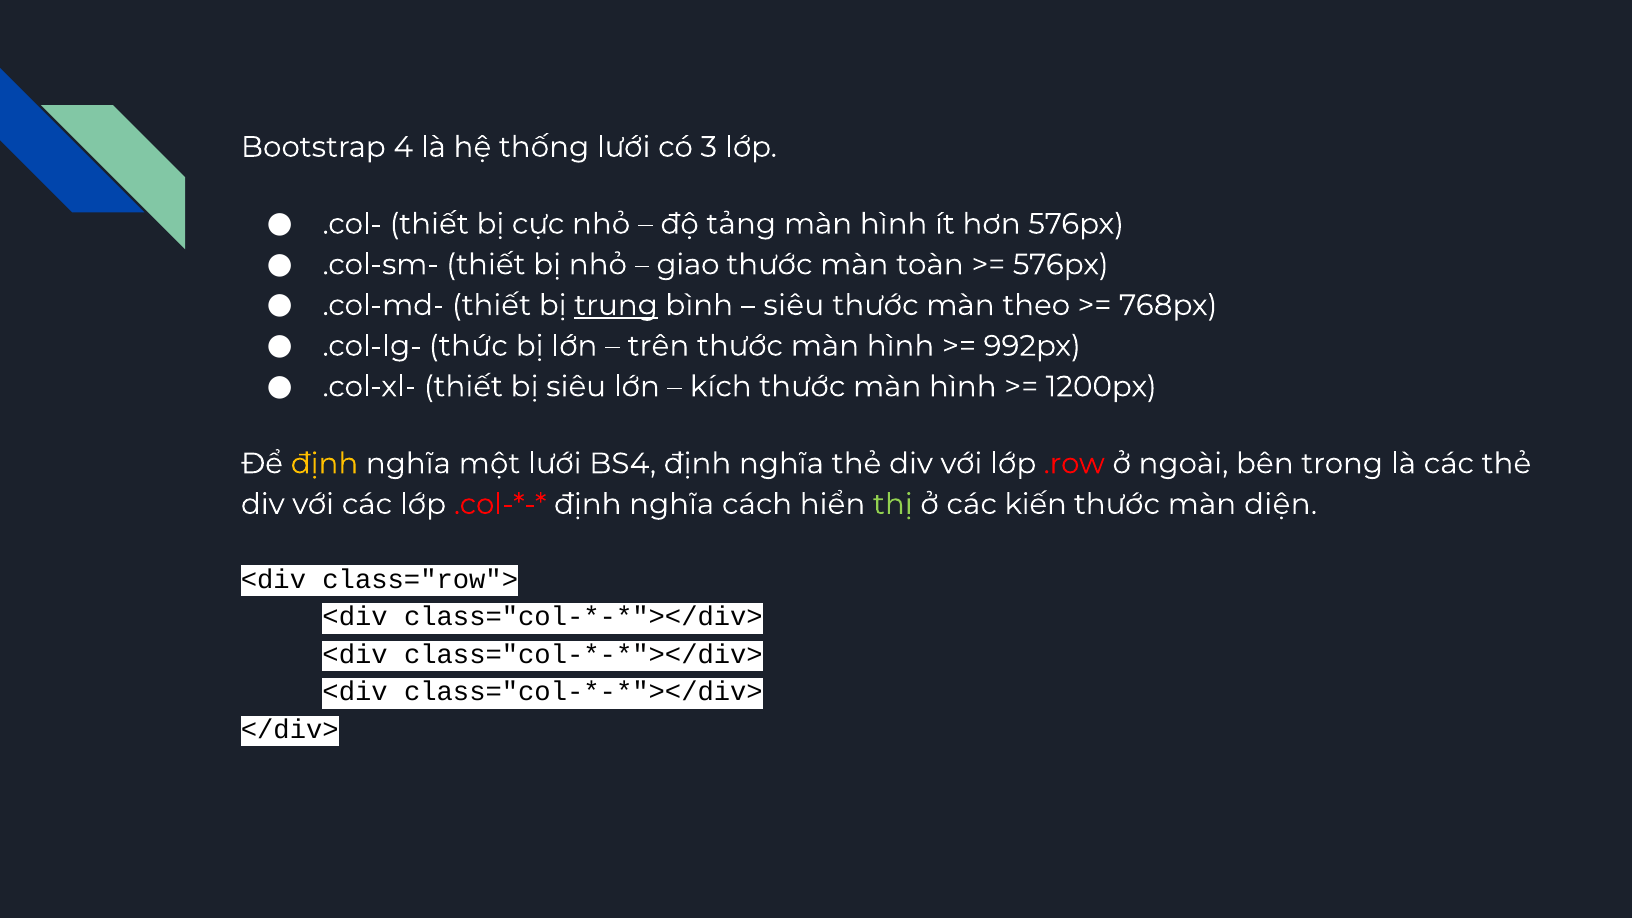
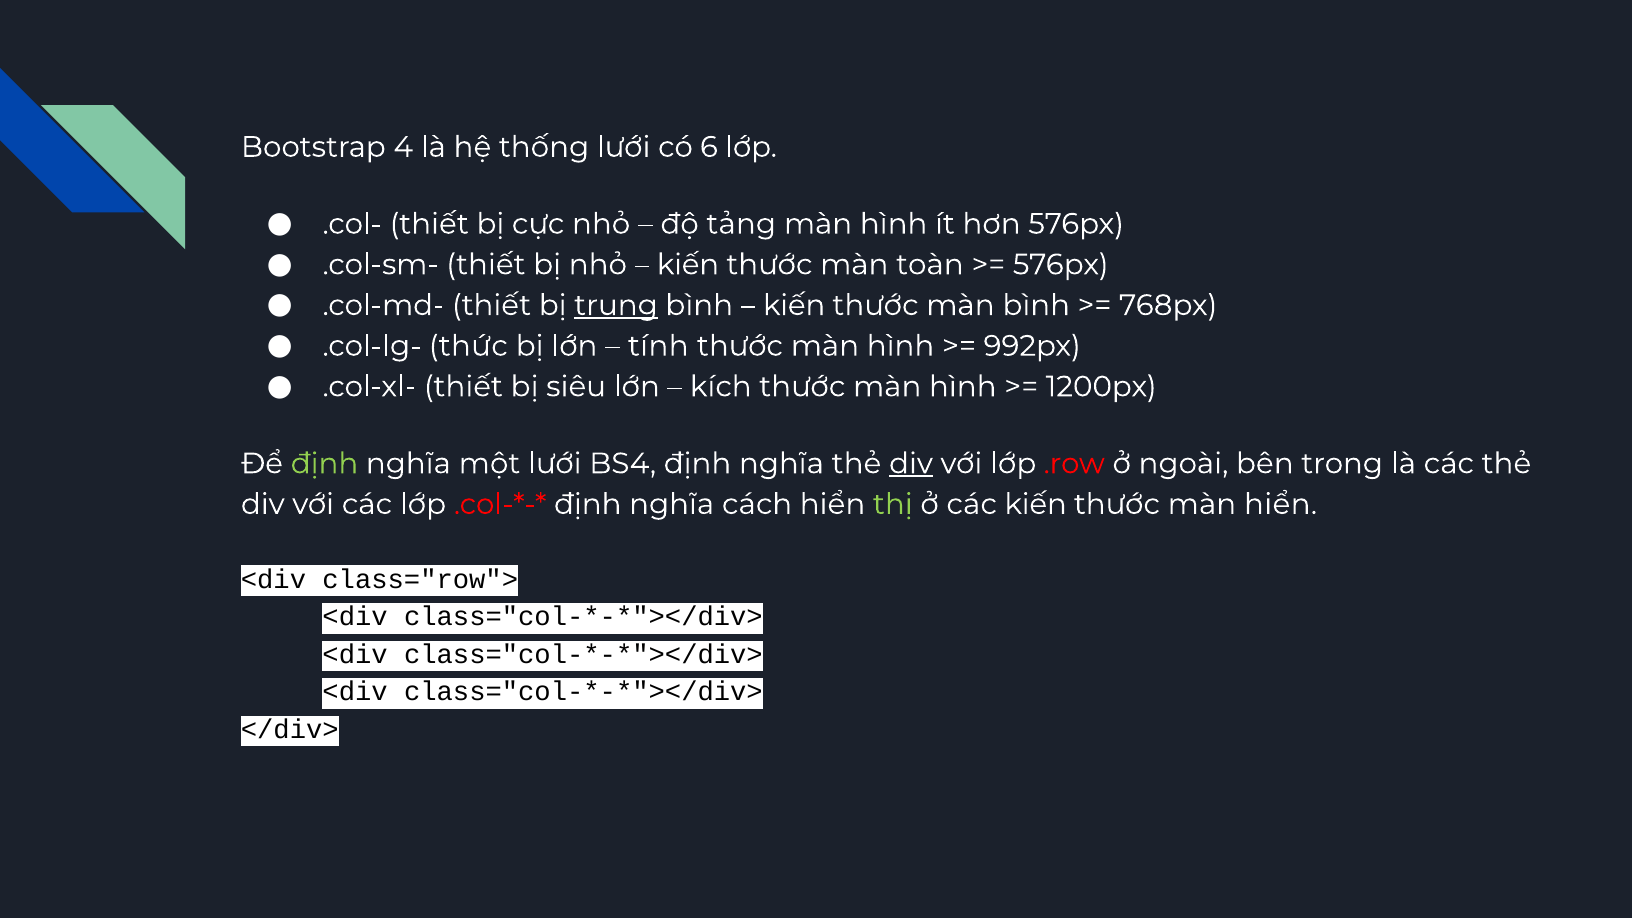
3: 3 -> 6 (709, 147)
giao: giao -> kiến (688, 265)
siêu: siêu -> kiến (794, 305)
màn theo: theo -> bình (1036, 305)
trên: trên -> tính (658, 346)
định colour: yellow -> light green (325, 464)
div underline: none -> present (911, 464)
màn diện: diện -> hiển (1281, 504)
